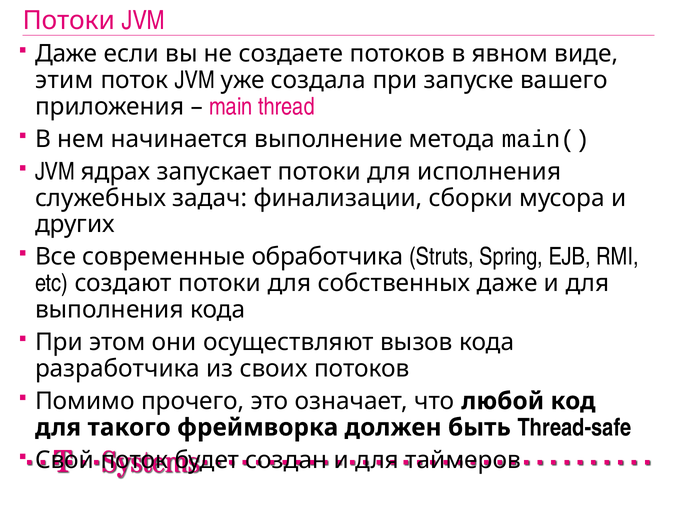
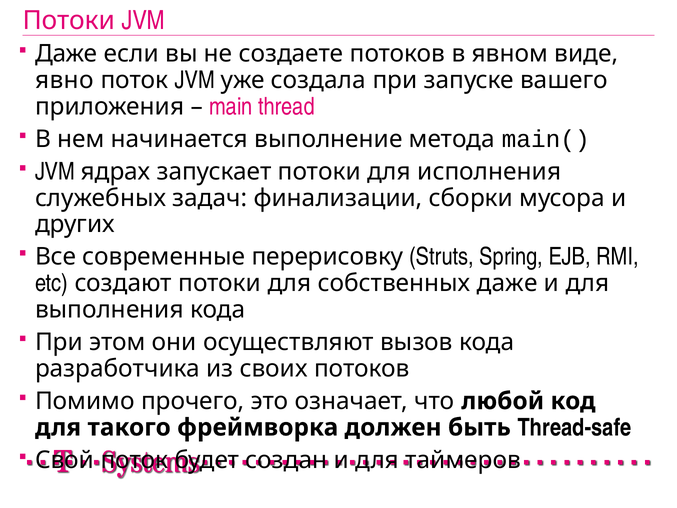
этим: этим -> явно (65, 80)
обработчика: обработчика -> перерисовку (328, 257)
